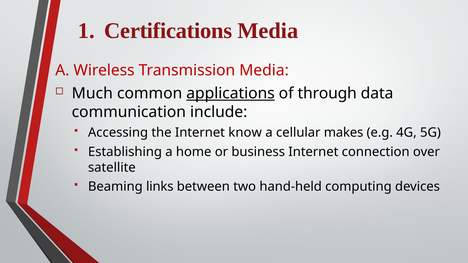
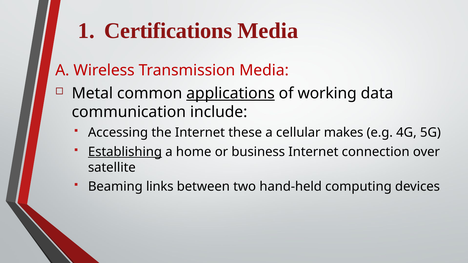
Much: Much -> Metal (92, 94)
through: through -> working (327, 94)
know: know -> these (245, 133)
Establishing underline: none -> present (125, 152)
